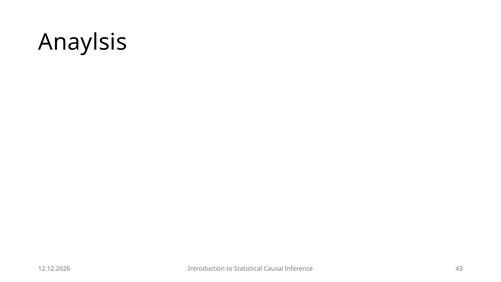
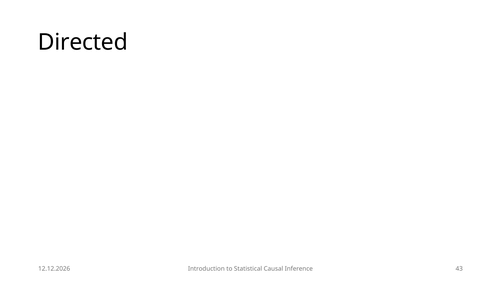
Anaylsis: Anaylsis -> Directed (83, 42)
